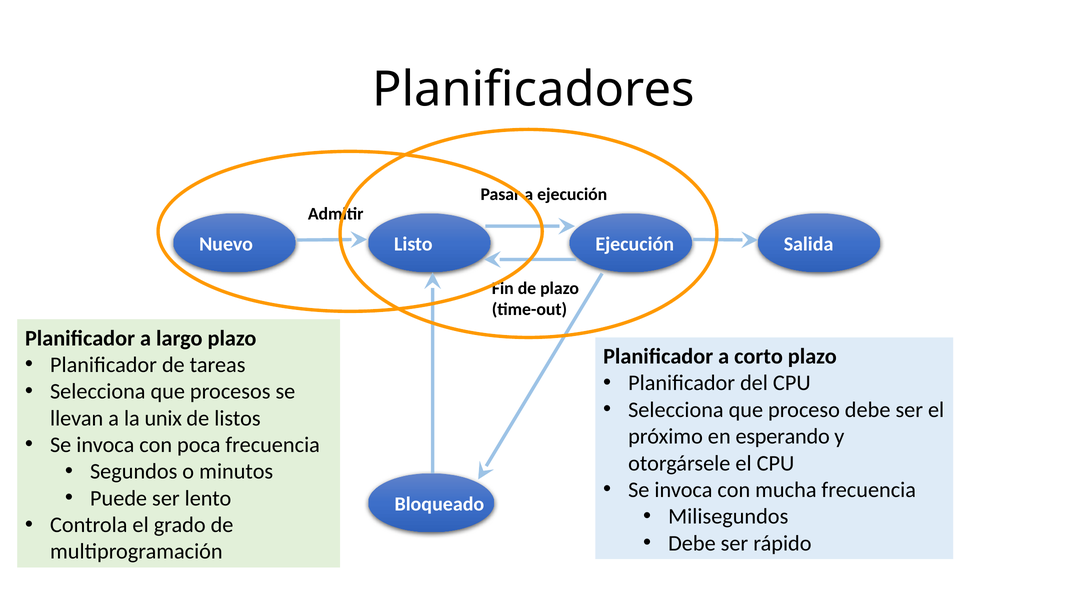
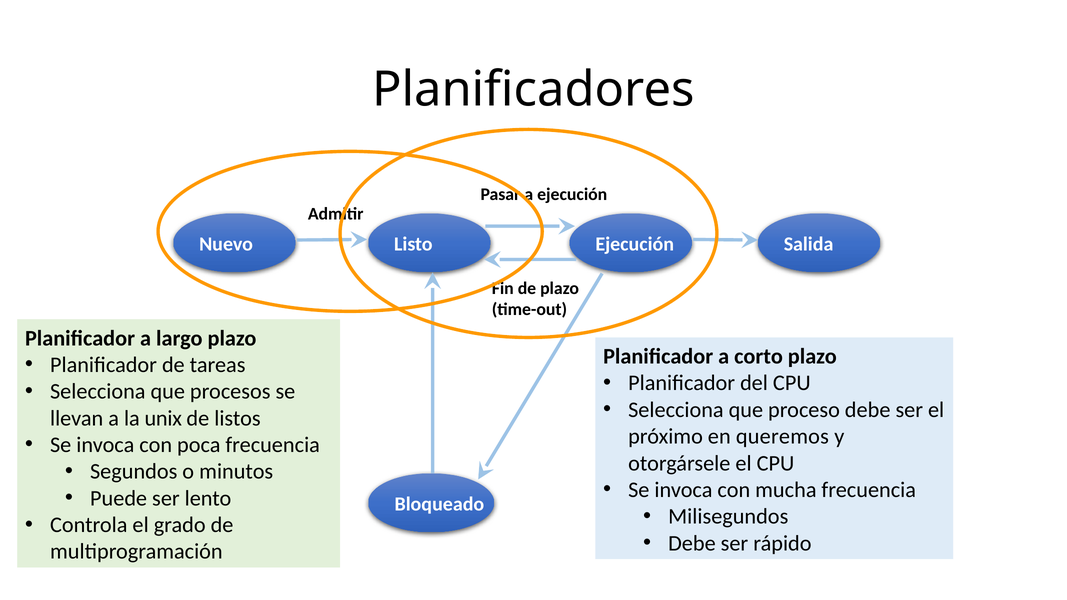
esperando: esperando -> queremos (782, 437)
